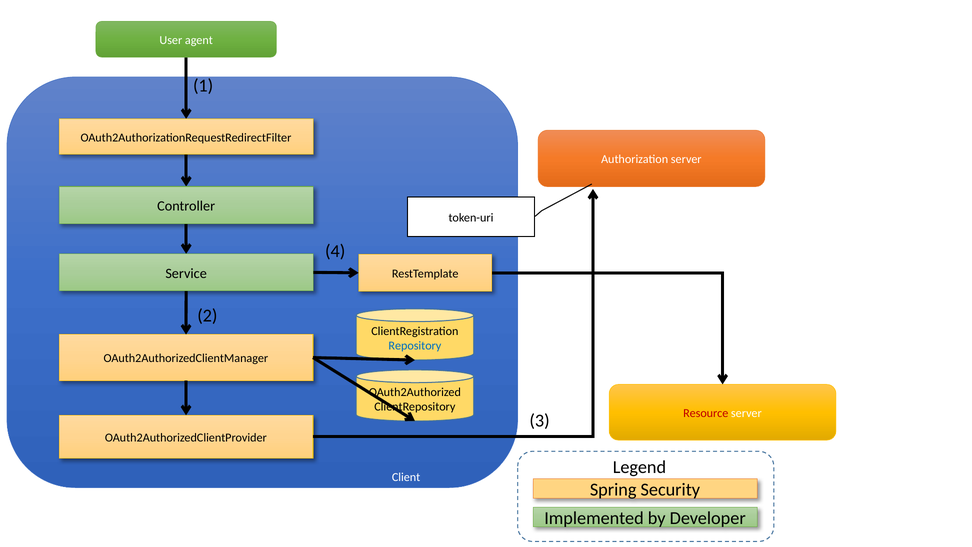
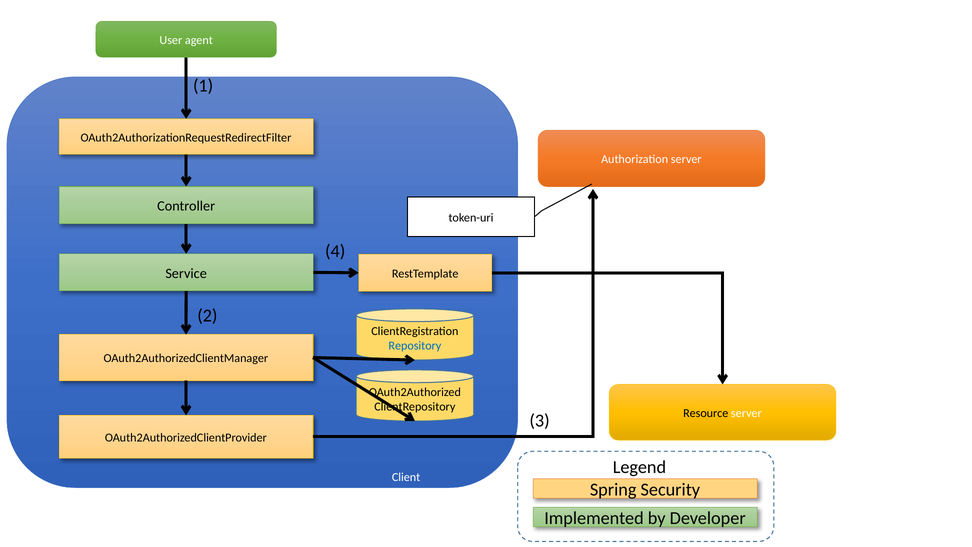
Resource colour: red -> black (706, 413)
